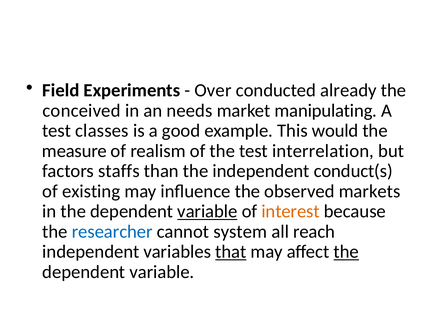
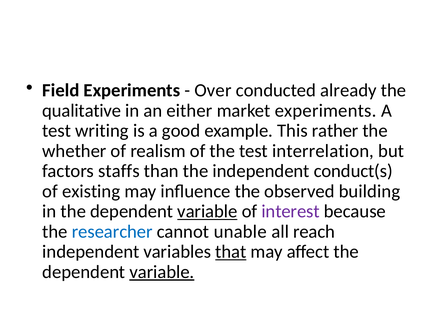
conceived: conceived -> qualitative (82, 111)
needs: needs -> either (189, 111)
market manipulating: manipulating -> experiments (326, 111)
classes: classes -> writing (102, 131)
would: would -> rather (335, 131)
measure: measure -> whether (74, 151)
markets: markets -> building (369, 192)
interest colour: orange -> purple (291, 212)
system: system -> unable (240, 232)
the underline: present -> none (346, 252)
variable underline: none -> present (162, 272)
